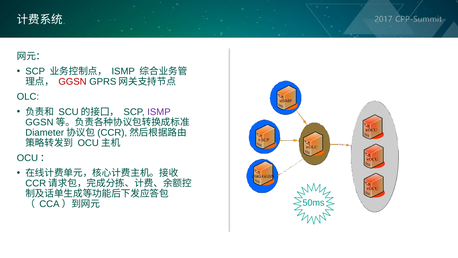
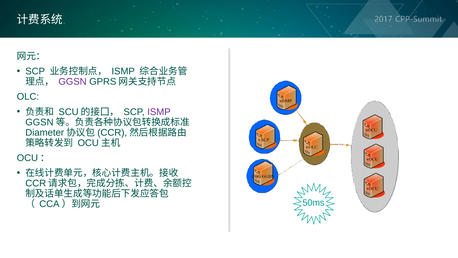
GGSN colour: red -> purple (73, 82)
